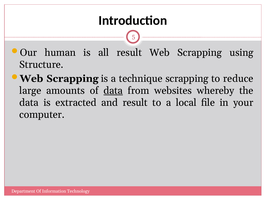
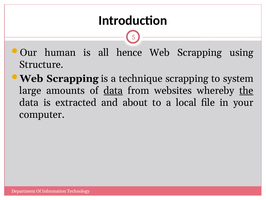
all result: result -> hence (129, 52)
reduce: reduce -> system (238, 78)
the underline: none -> present (246, 90)
and result: result -> about (135, 102)
